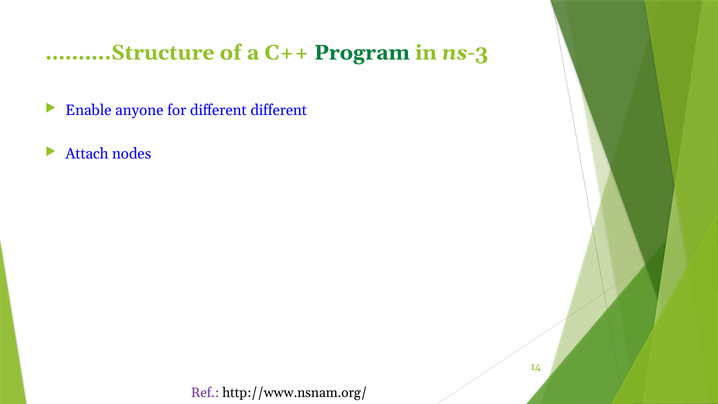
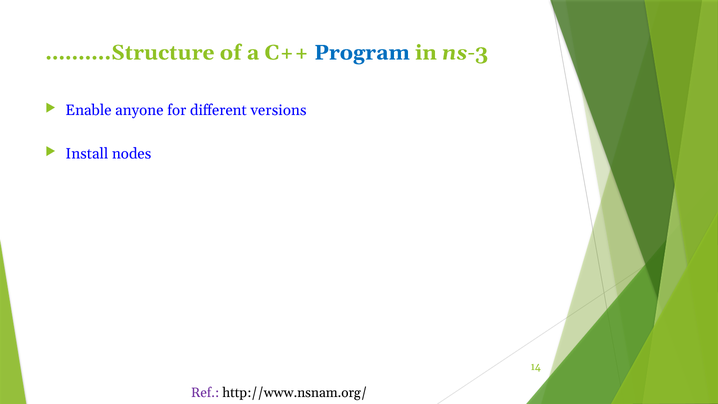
Program colour: green -> blue (362, 53)
different different: different -> versions (279, 110)
Attach: Attach -> Install (87, 154)
